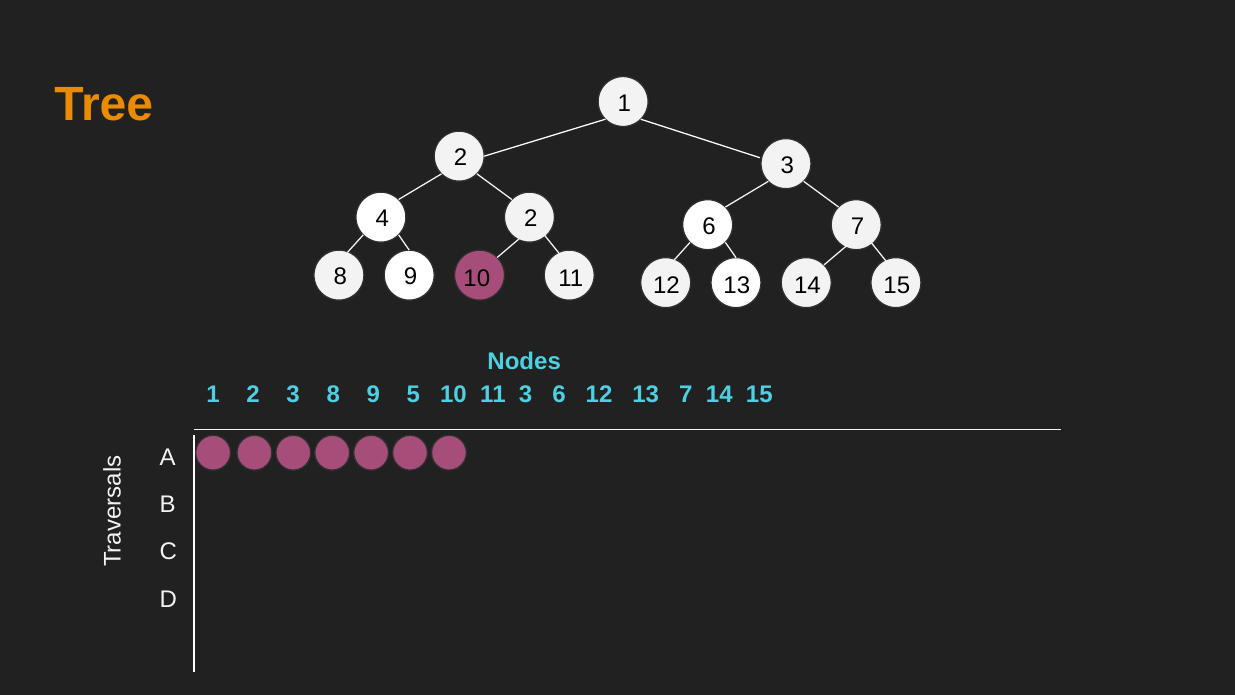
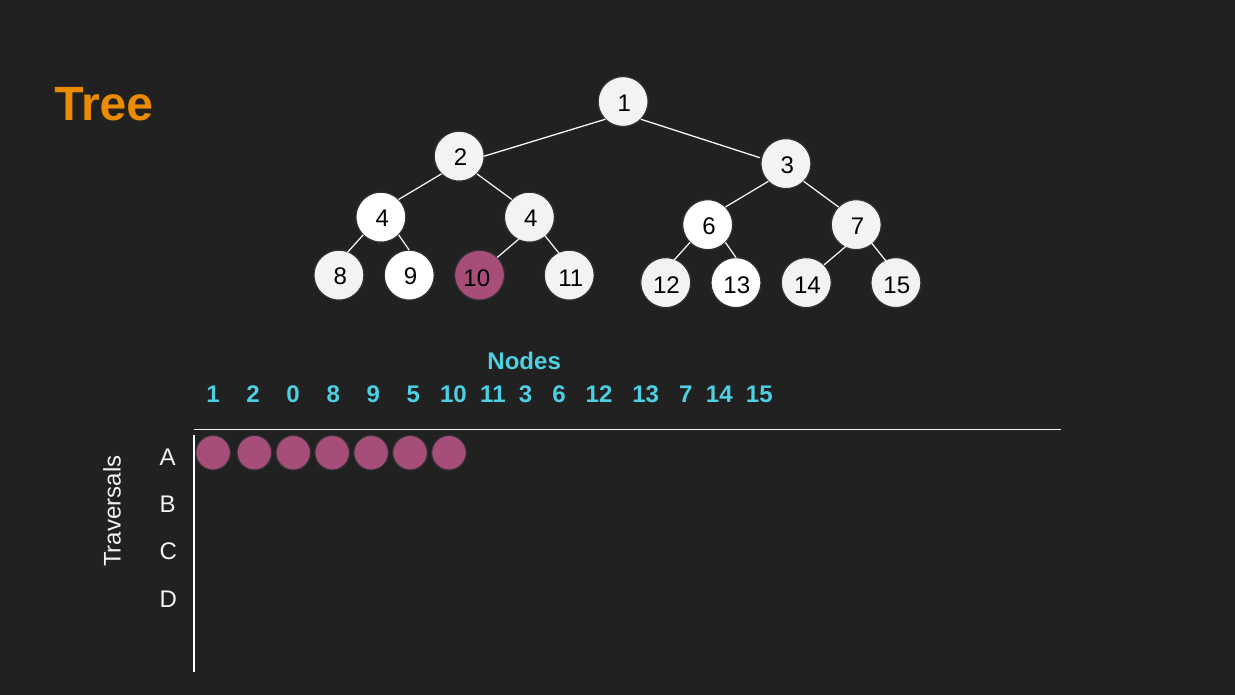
4 2: 2 -> 4 (531, 219)
2 3: 3 -> 0 (293, 395)
